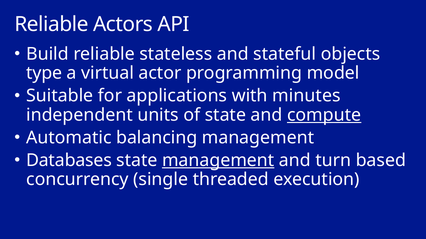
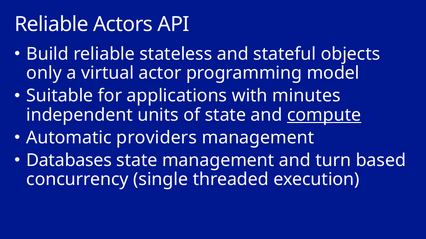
type: type -> only (44, 73)
balancing: balancing -> providers (157, 138)
management underline: present -> none (218, 161)
